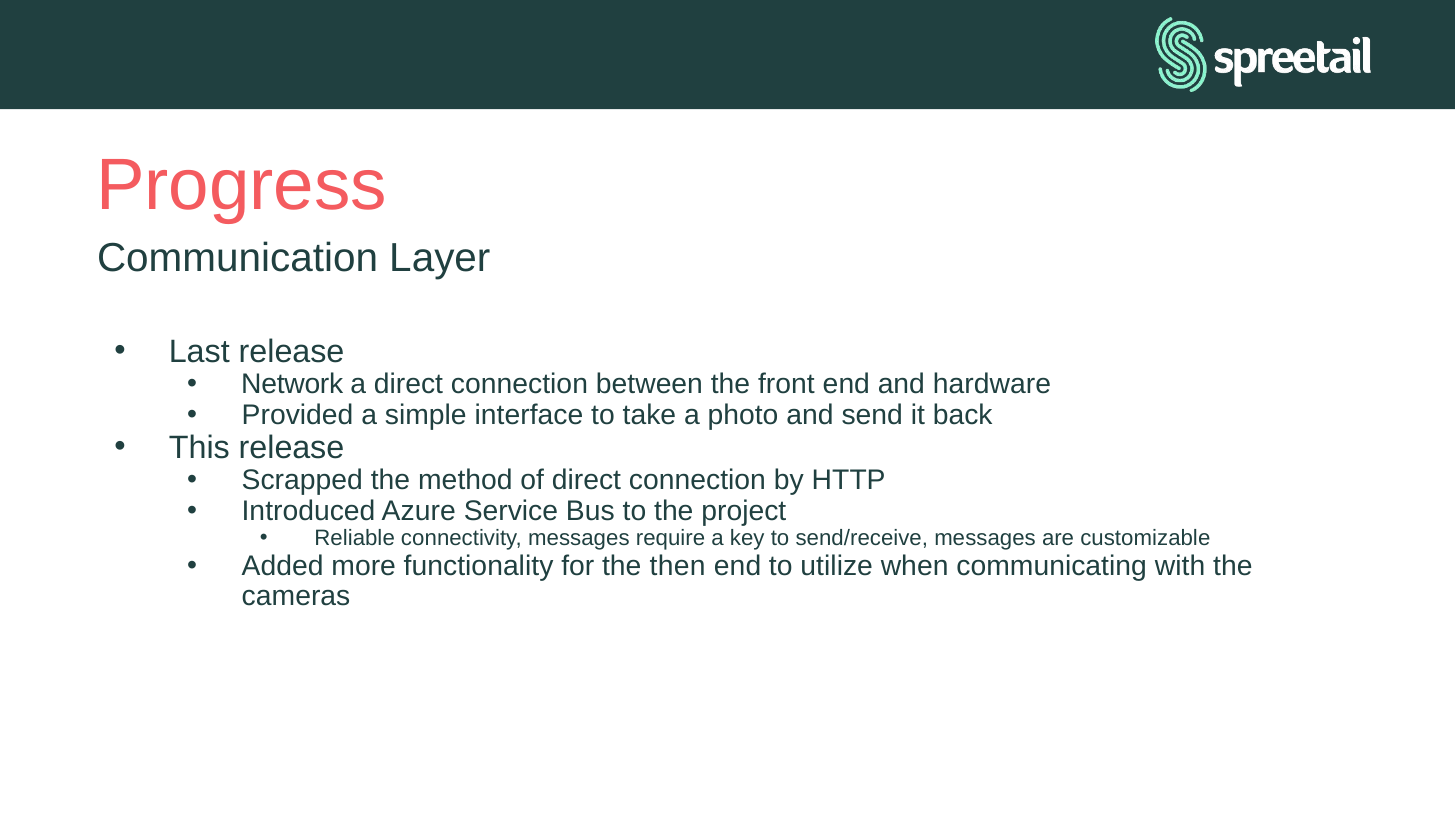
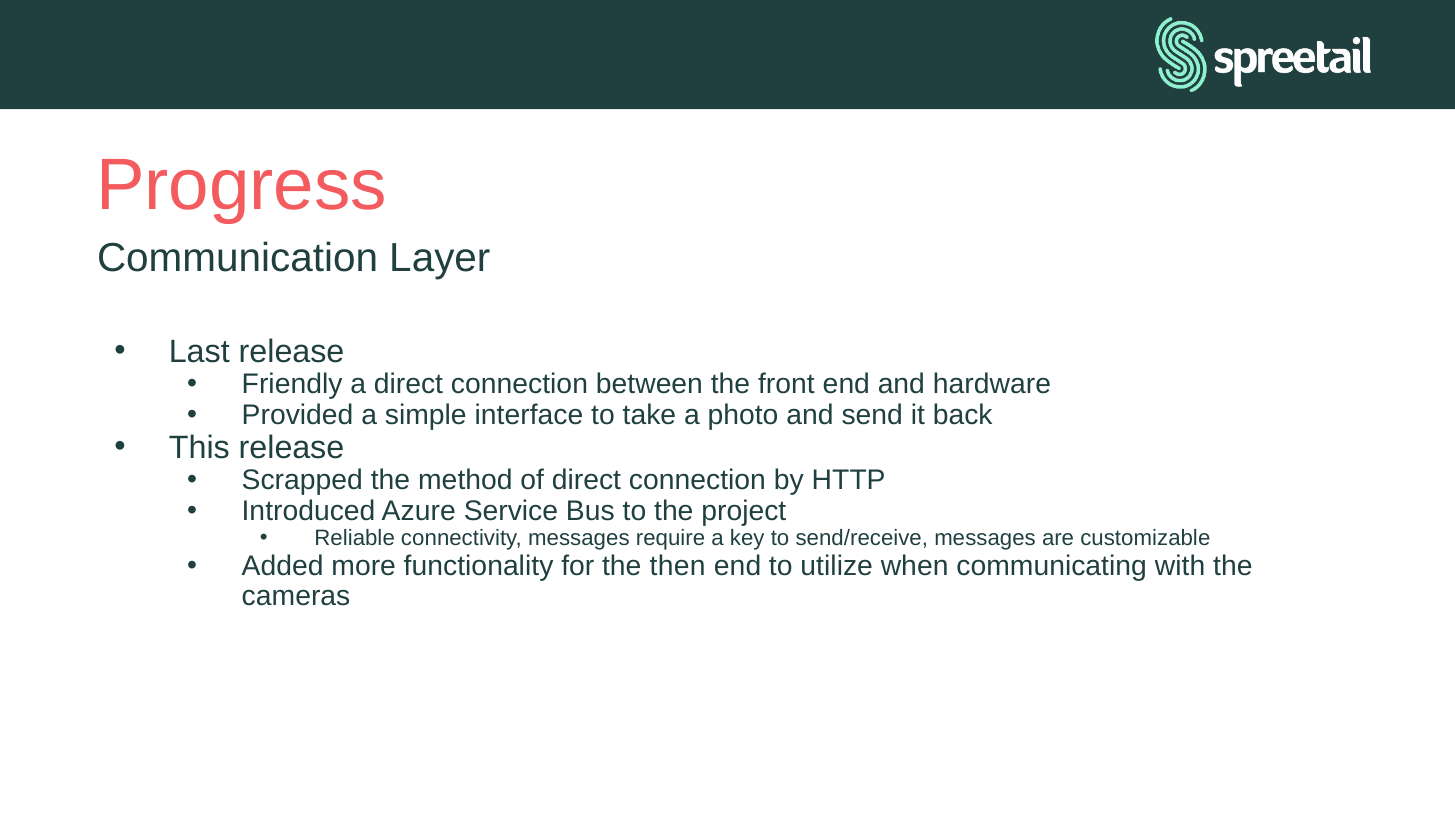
Network: Network -> Friendly (292, 384)
